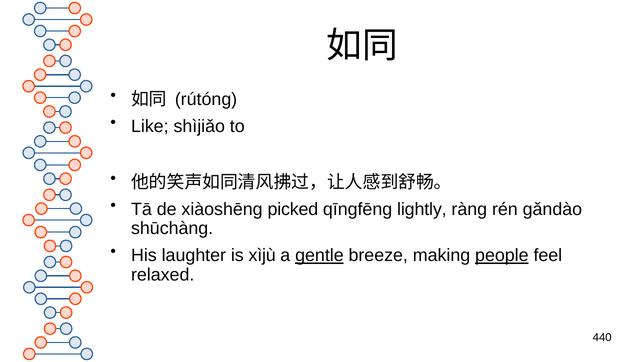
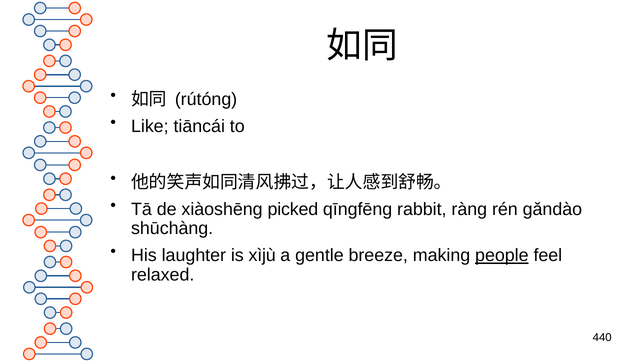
shìjiǎo: shìjiǎo -> tiāncái (199, 126)
lightly: lightly -> rabbit (422, 209)
gentle underline: present -> none (319, 256)
